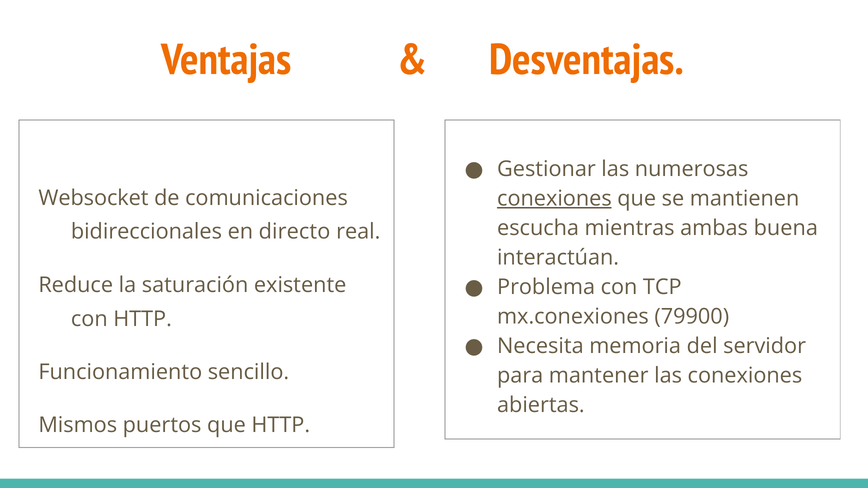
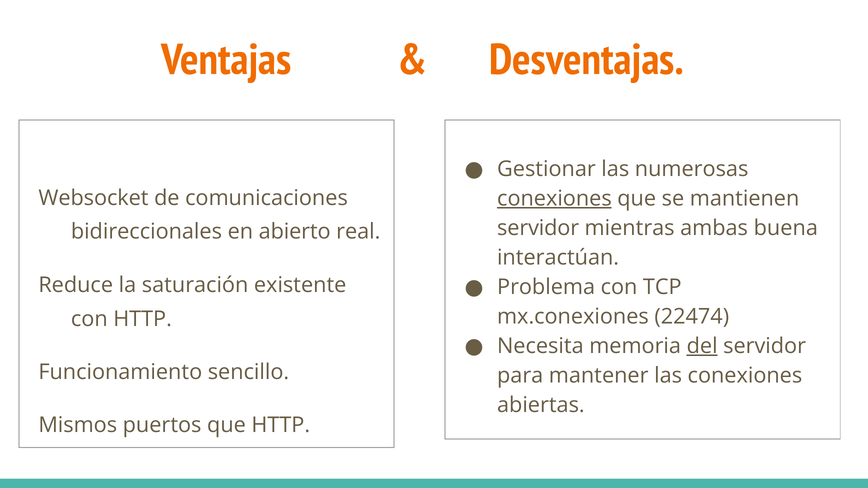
escucha: escucha -> servidor (538, 228)
directo: directo -> abierto (295, 232)
79900: 79900 -> 22474 (692, 317)
del underline: none -> present (702, 346)
